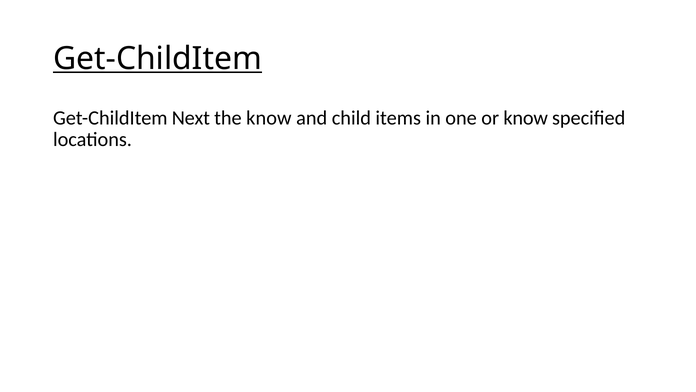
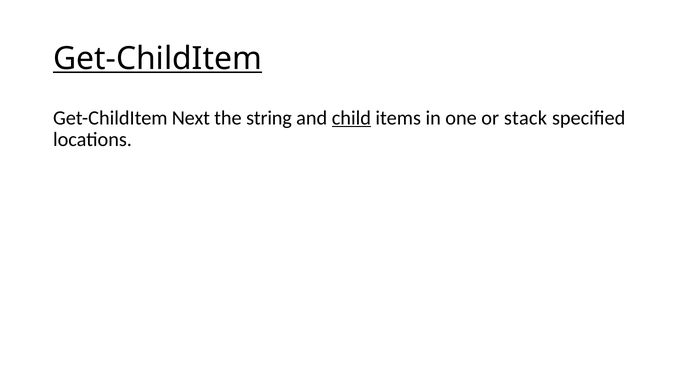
the know: know -> string (269, 118)
child underline: none -> present (351, 118)
or know: know -> stack (525, 118)
